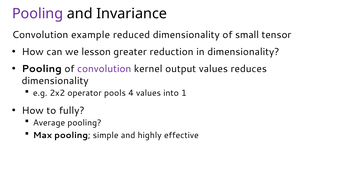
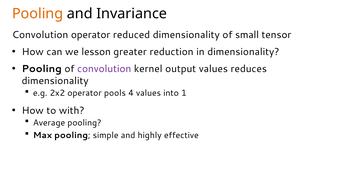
Pooling colour: purple -> orange (38, 14)
Convolution example: example -> operator (91, 35)
fully: fully -> with (72, 111)
